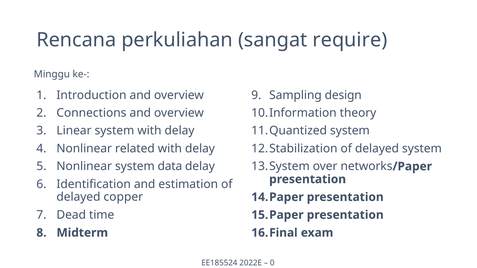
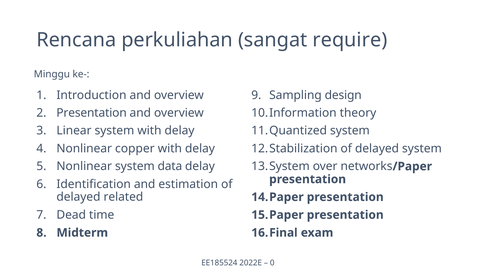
Connections: Connections -> Presentation (92, 113)
related: related -> copper (135, 149)
copper: copper -> related (123, 197)
